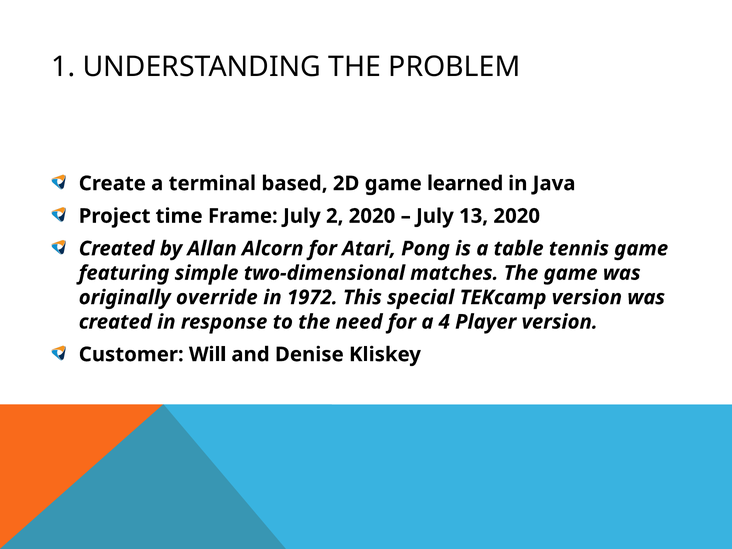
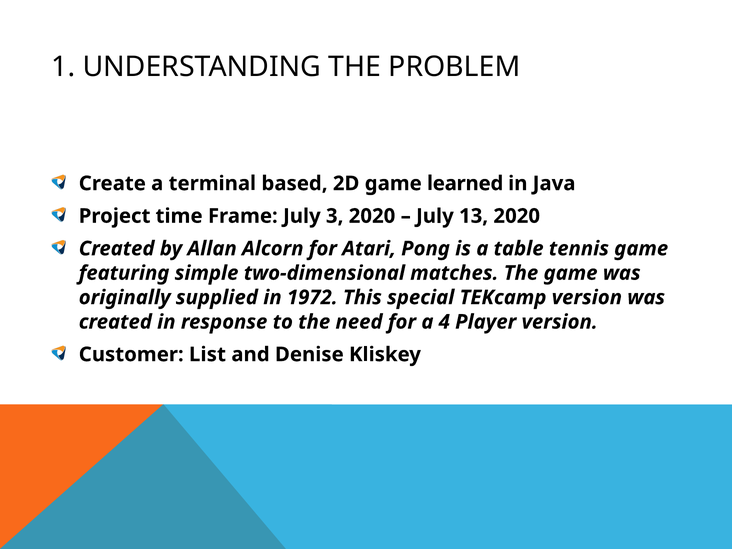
2: 2 -> 3 (335, 216)
override: override -> supplied (217, 297)
Will: Will -> List (207, 355)
